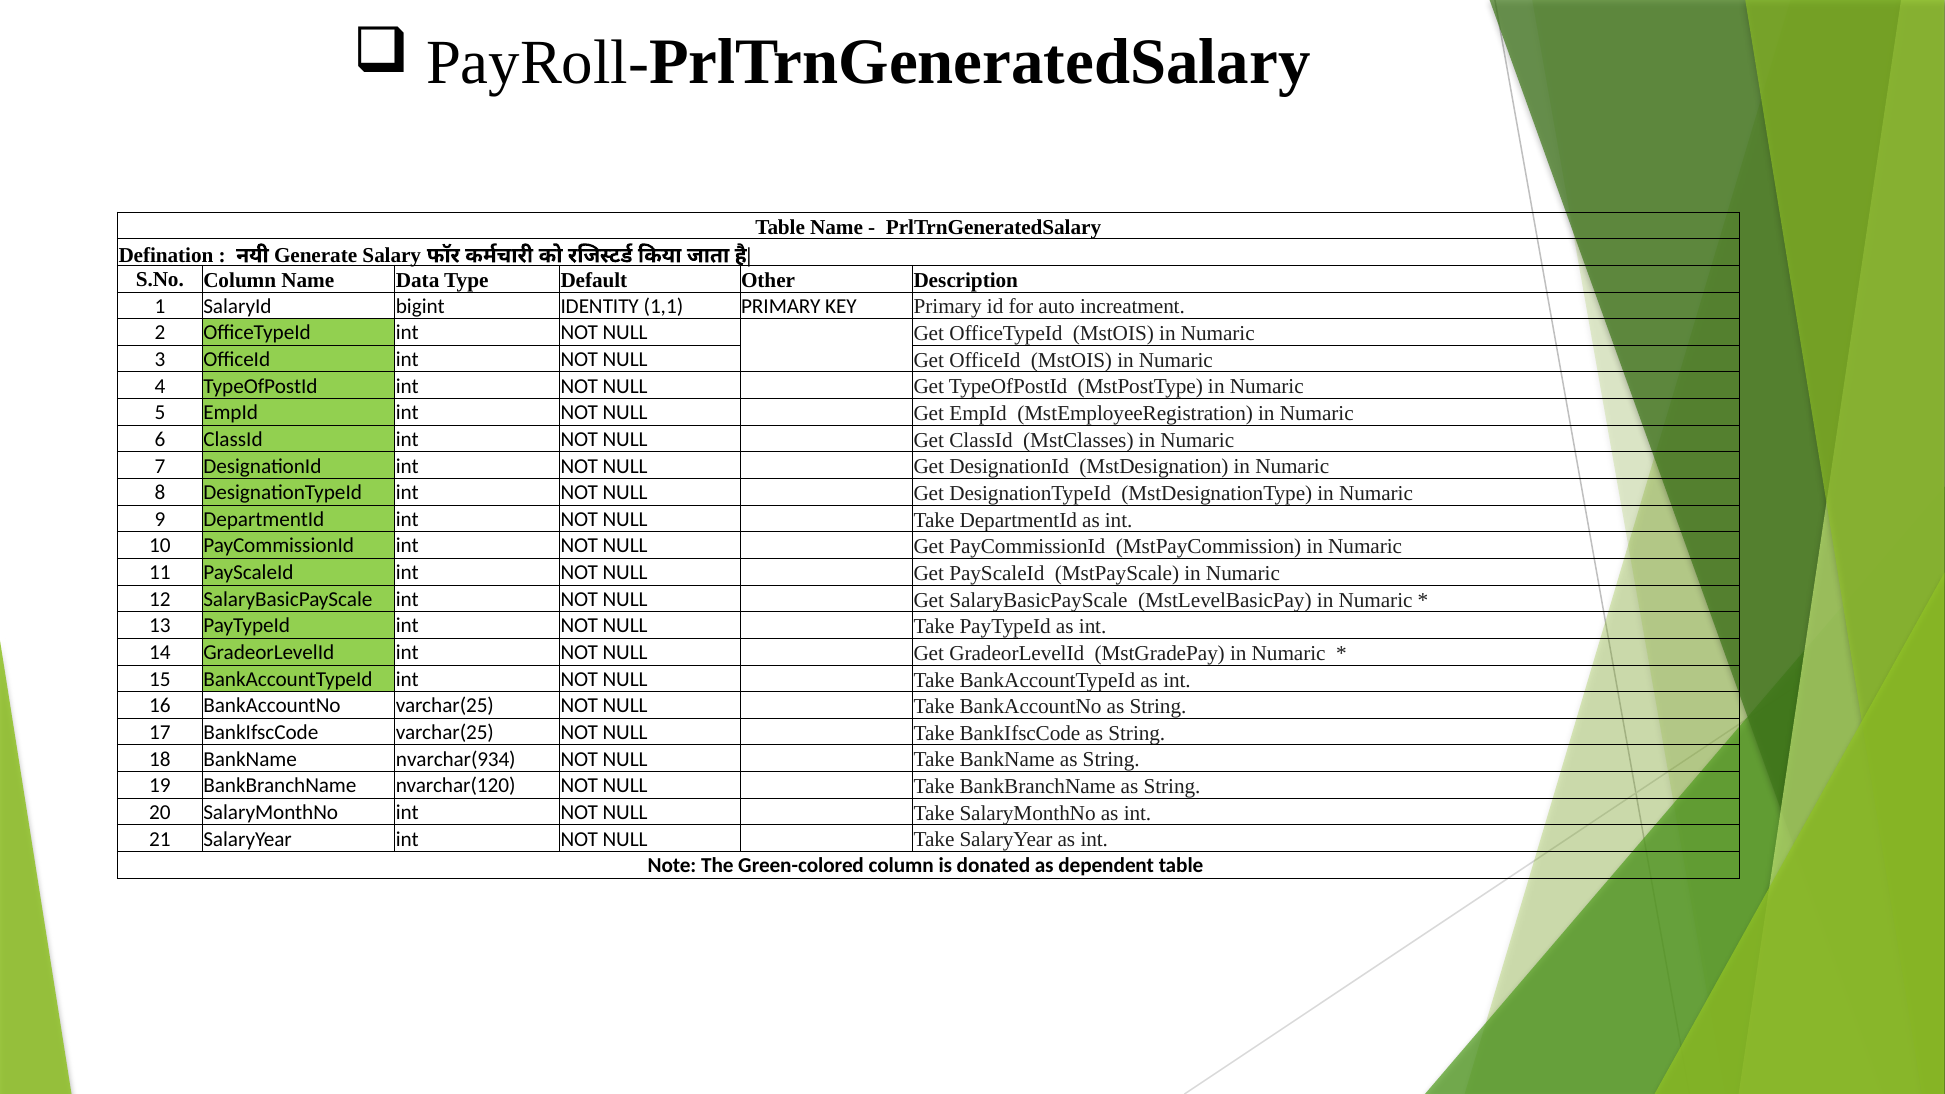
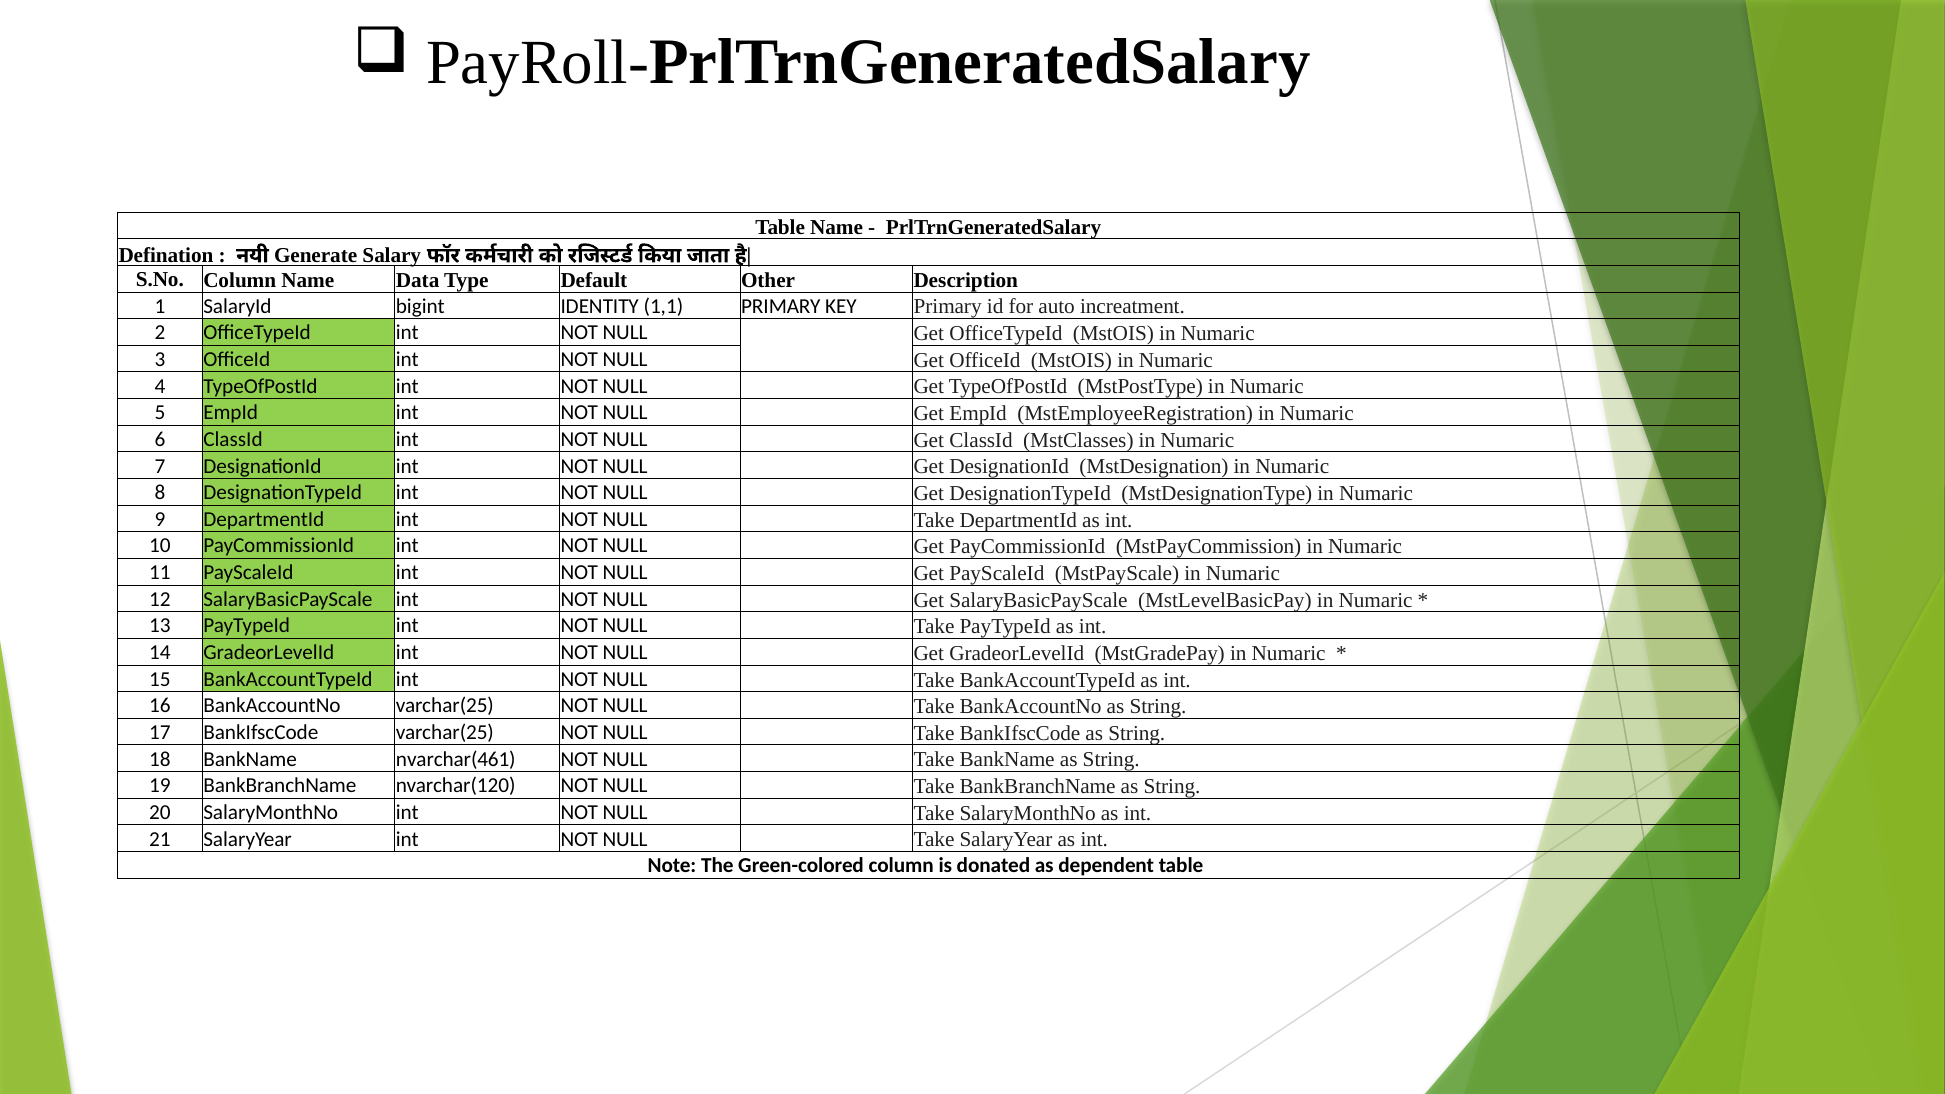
nvarchar(934: nvarchar(934 -> nvarchar(461 (456, 759)
